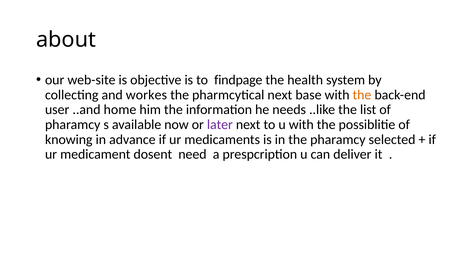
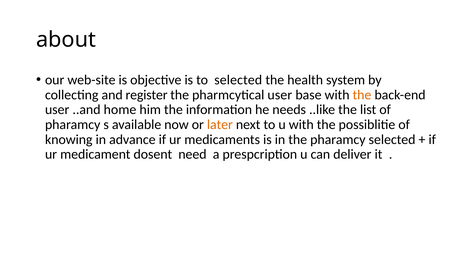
to findpage: findpage -> selected (238, 80)
workes: workes -> register (147, 95)
pharmcytical next: next -> user (280, 95)
later colour: purple -> orange (220, 125)
